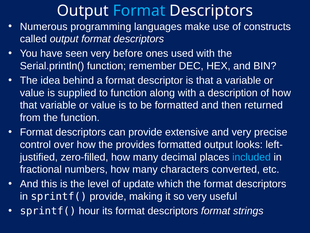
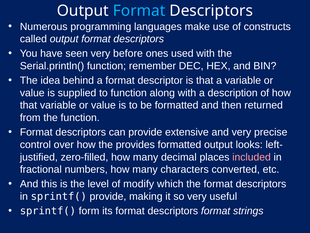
included colour: light blue -> pink (252, 157)
update: update -> modify (139, 184)
hour: hour -> form (89, 210)
